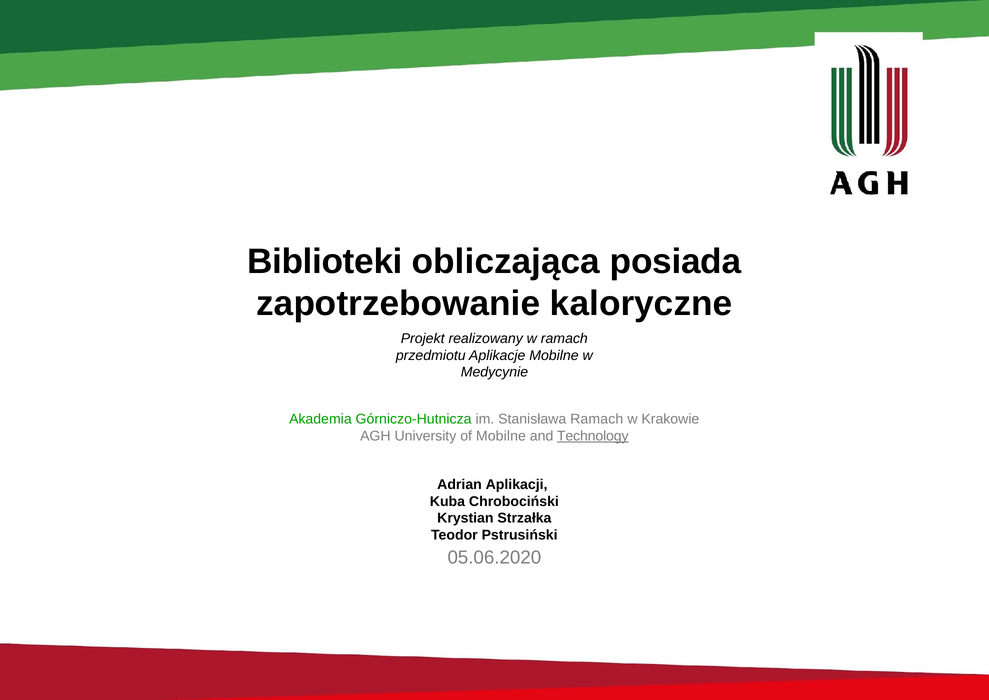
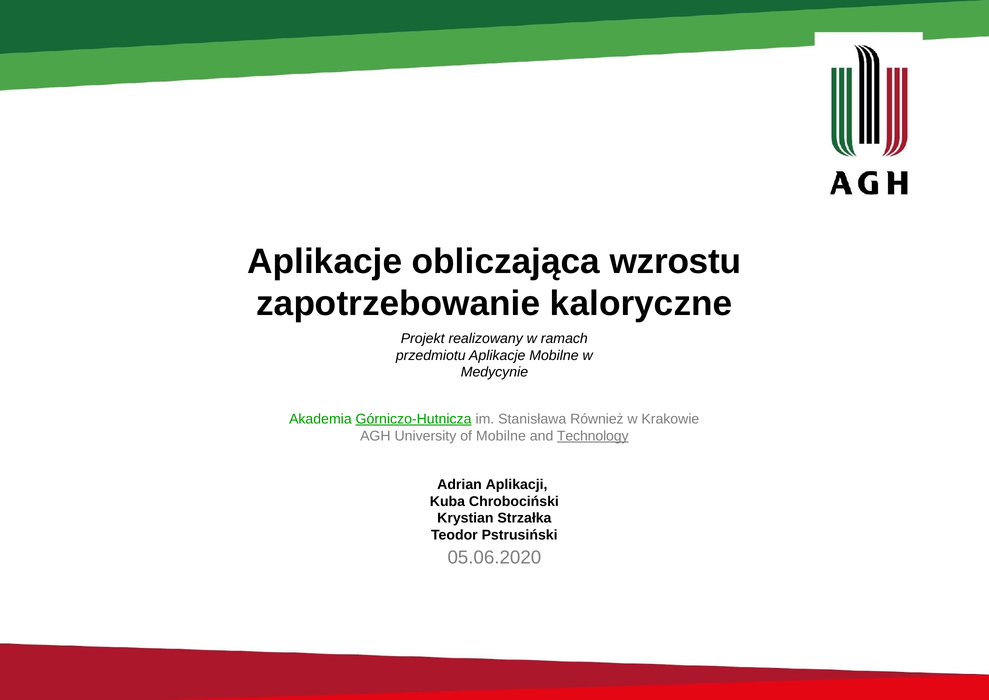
Biblioteki: Biblioteki -> Aplikacje (325, 261)
posiada: posiada -> wzrostu (676, 261)
Górniczo-Hutnicza underline: none -> present (414, 419)
Stanisława Ramach: Ramach -> Również (597, 419)
